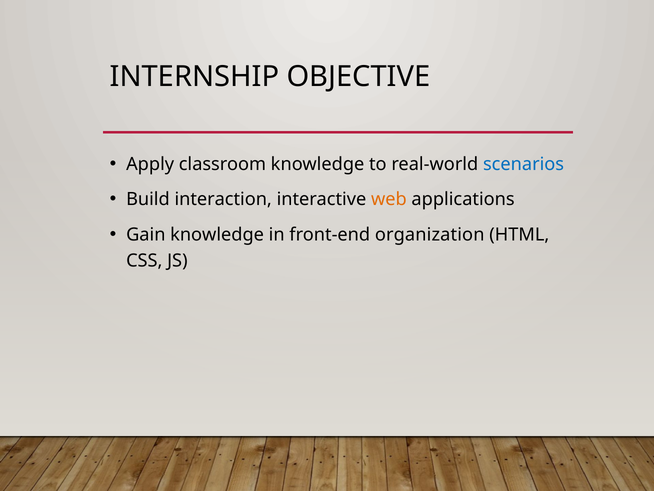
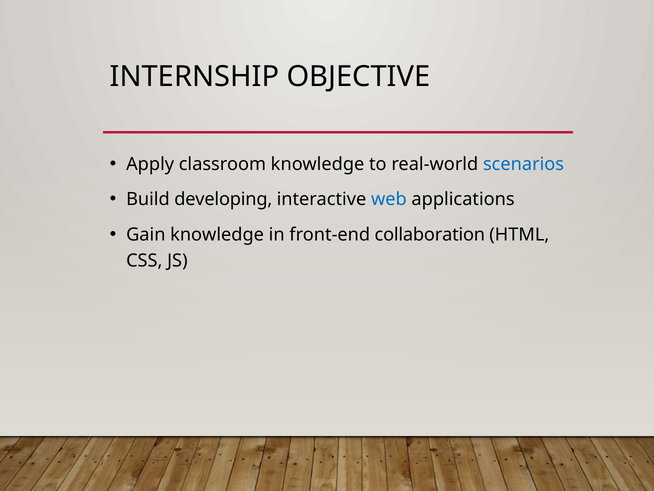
interaction: interaction -> developing (223, 199)
web colour: orange -> blue (389, 199)
organization: organization -> collaboration (430, 234)
